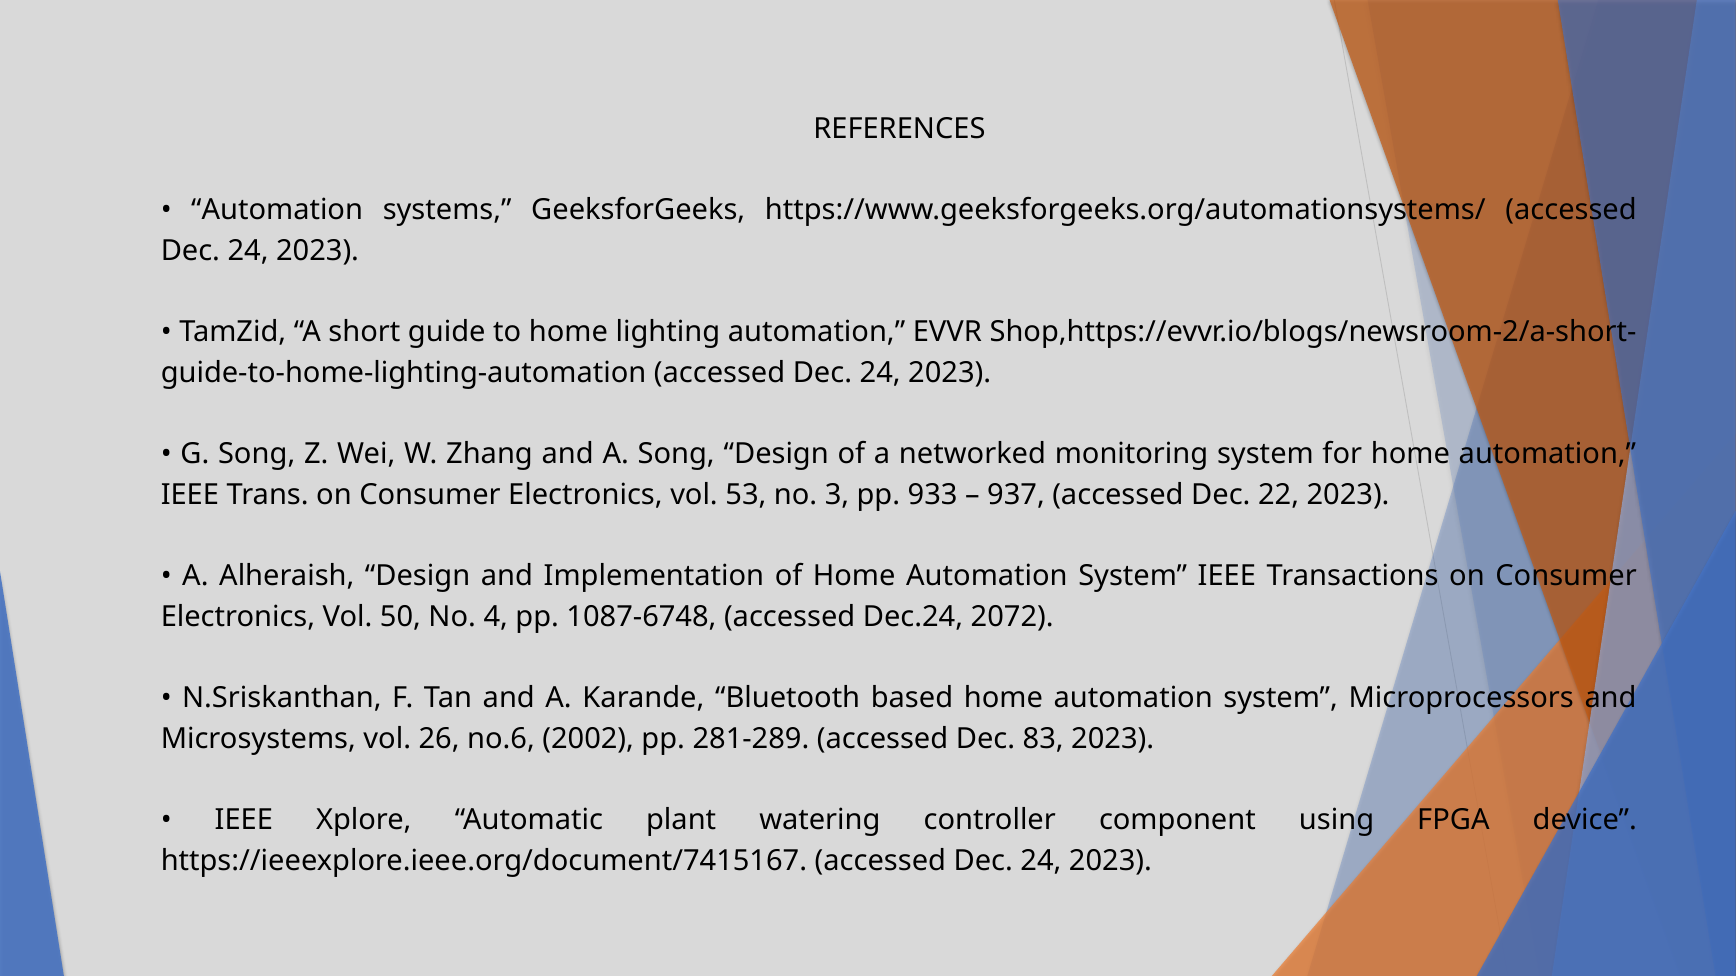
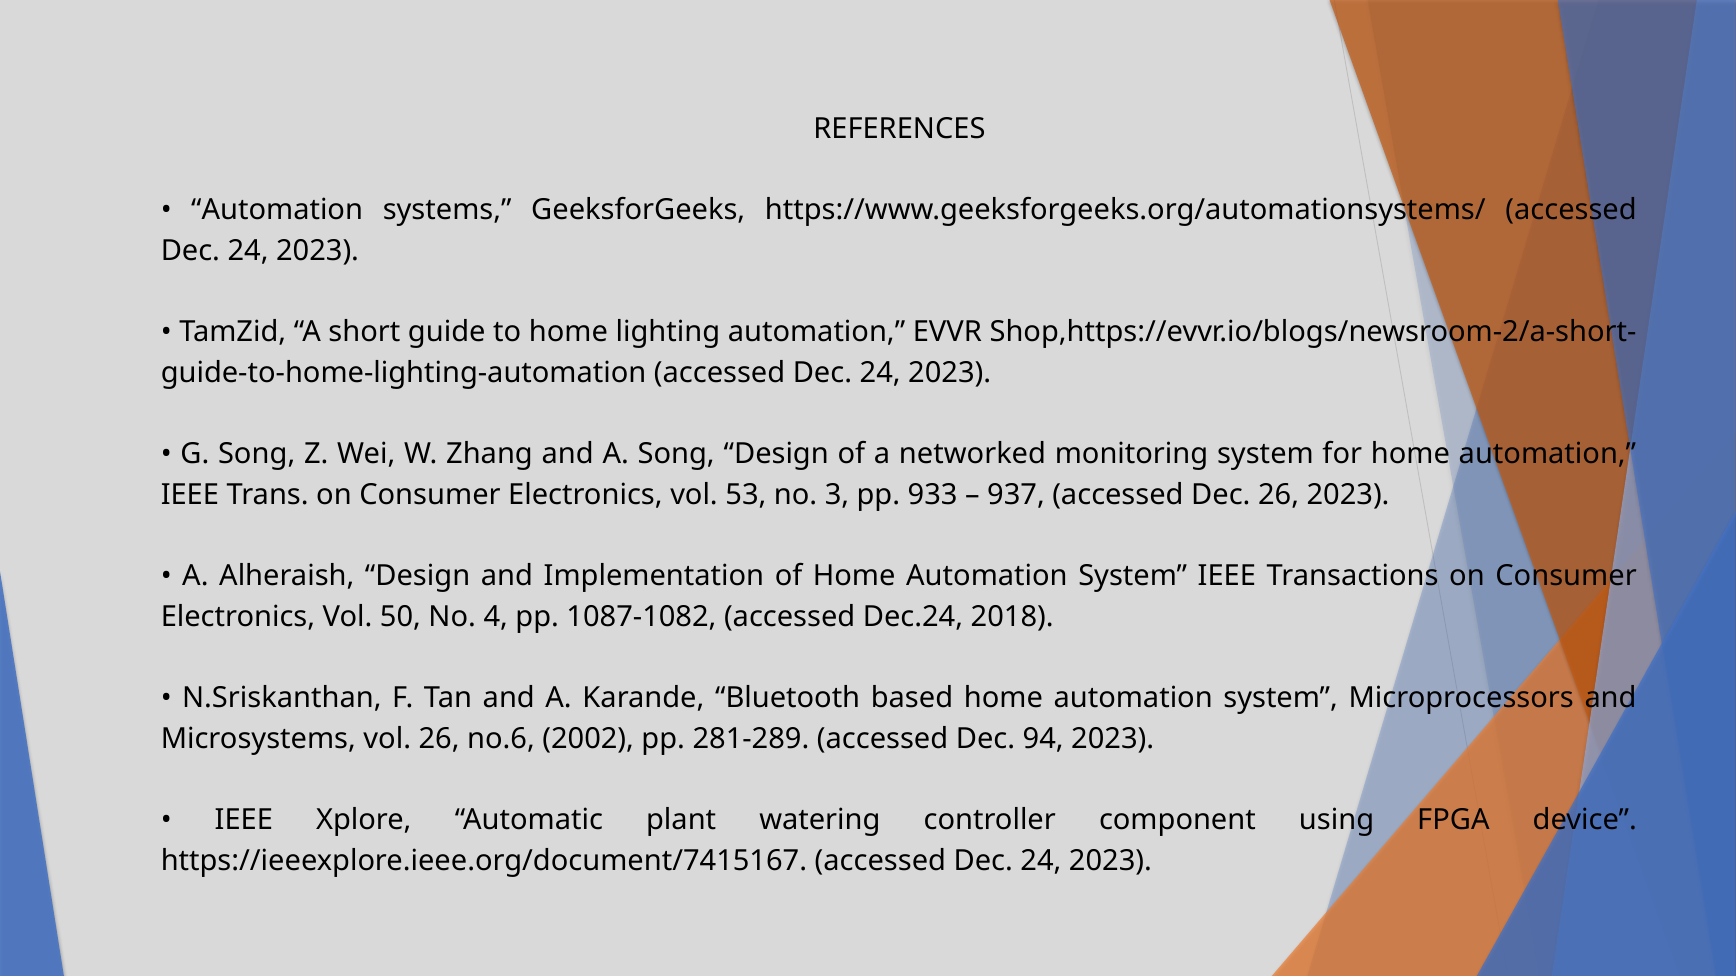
Dec 22: 22 -> 26 (1279, 495)
1087-6748: 1087-6748 -> 1087-1082 (641, 617)
2072: 2072 -> 2018 (1012, 617)
83: 83 -> 94 (1043, 739)
